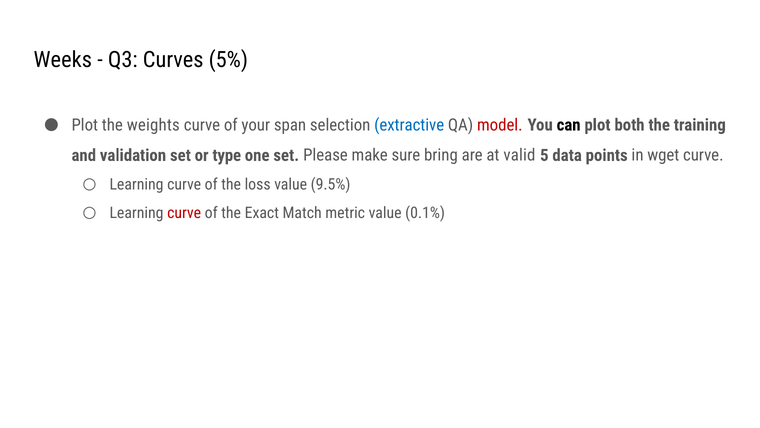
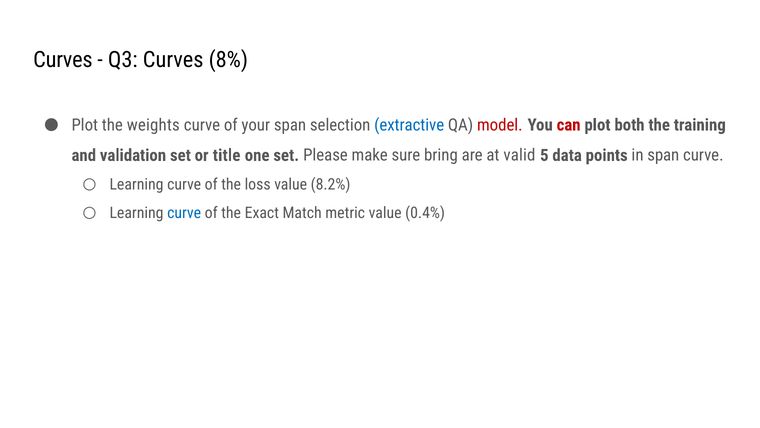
Weeks: Weeks -> Curves (63, 60)
5%: 5% -> 8% (228, 60)
can colour: black -> red (569, 125)
type: type -> title (227, 155)
in wget: wget -> span (663, 155)
9.5%: 9.5% -> 8.2% (331, 184)
curve colour: red -> blue (184, 213)
0.1%: 0.1% -> 0.4% (425, 213)
